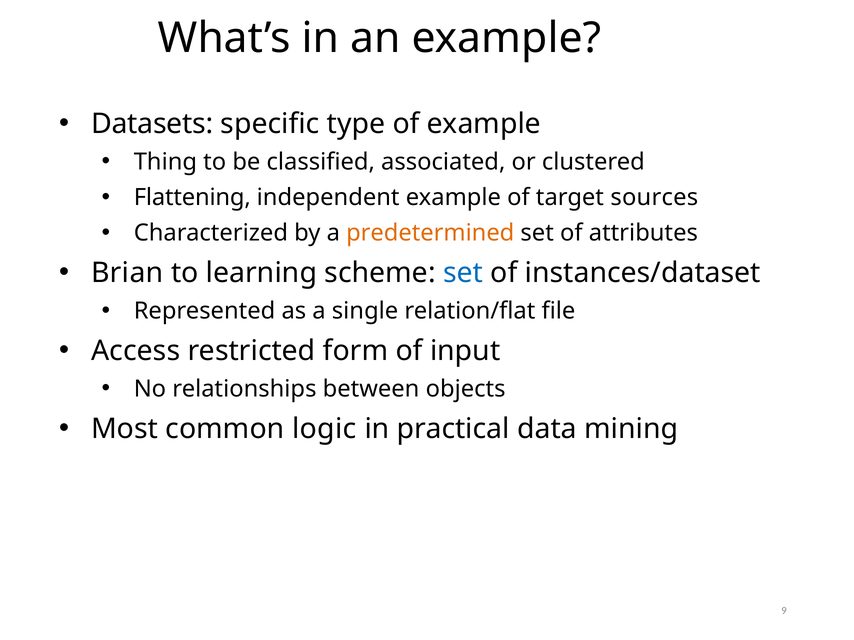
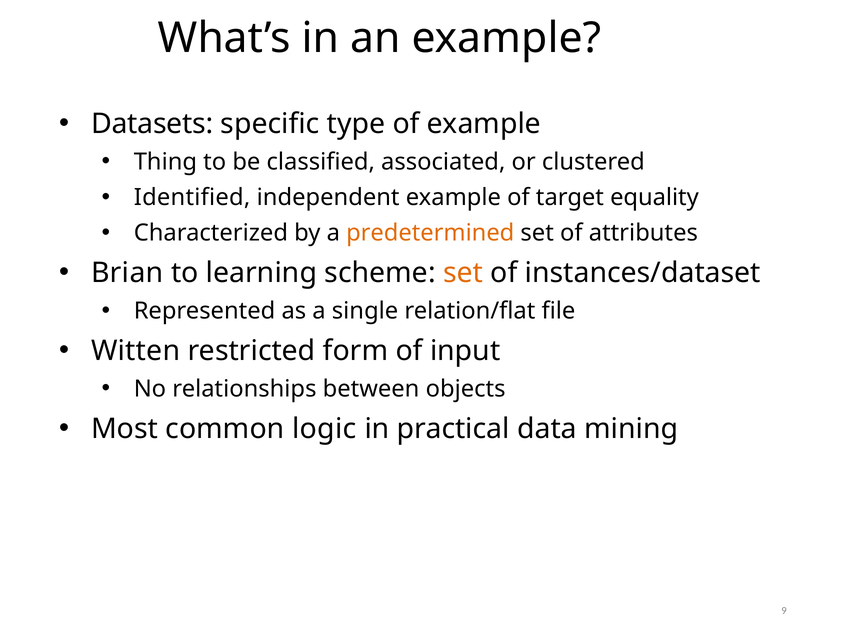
Flattening: Flattening -> Identified (192, 198)
sources: sources -> equality (654, 198)
set colour: blue -> orange (463, 273)
Access: Access -> Witten (136, 351)
